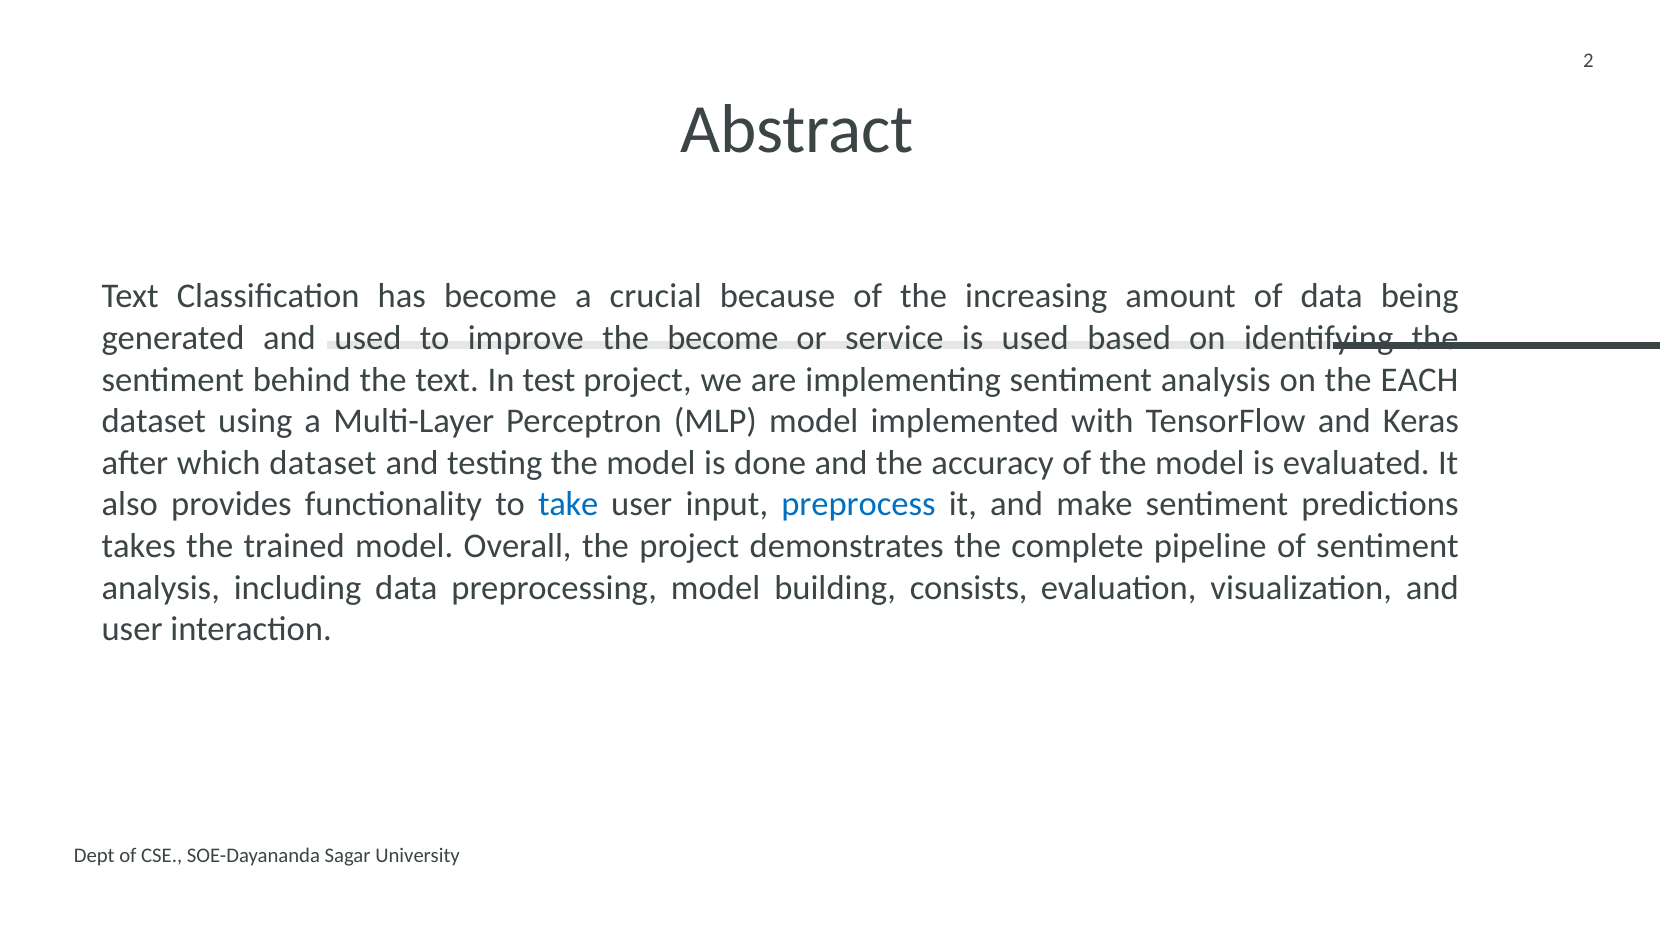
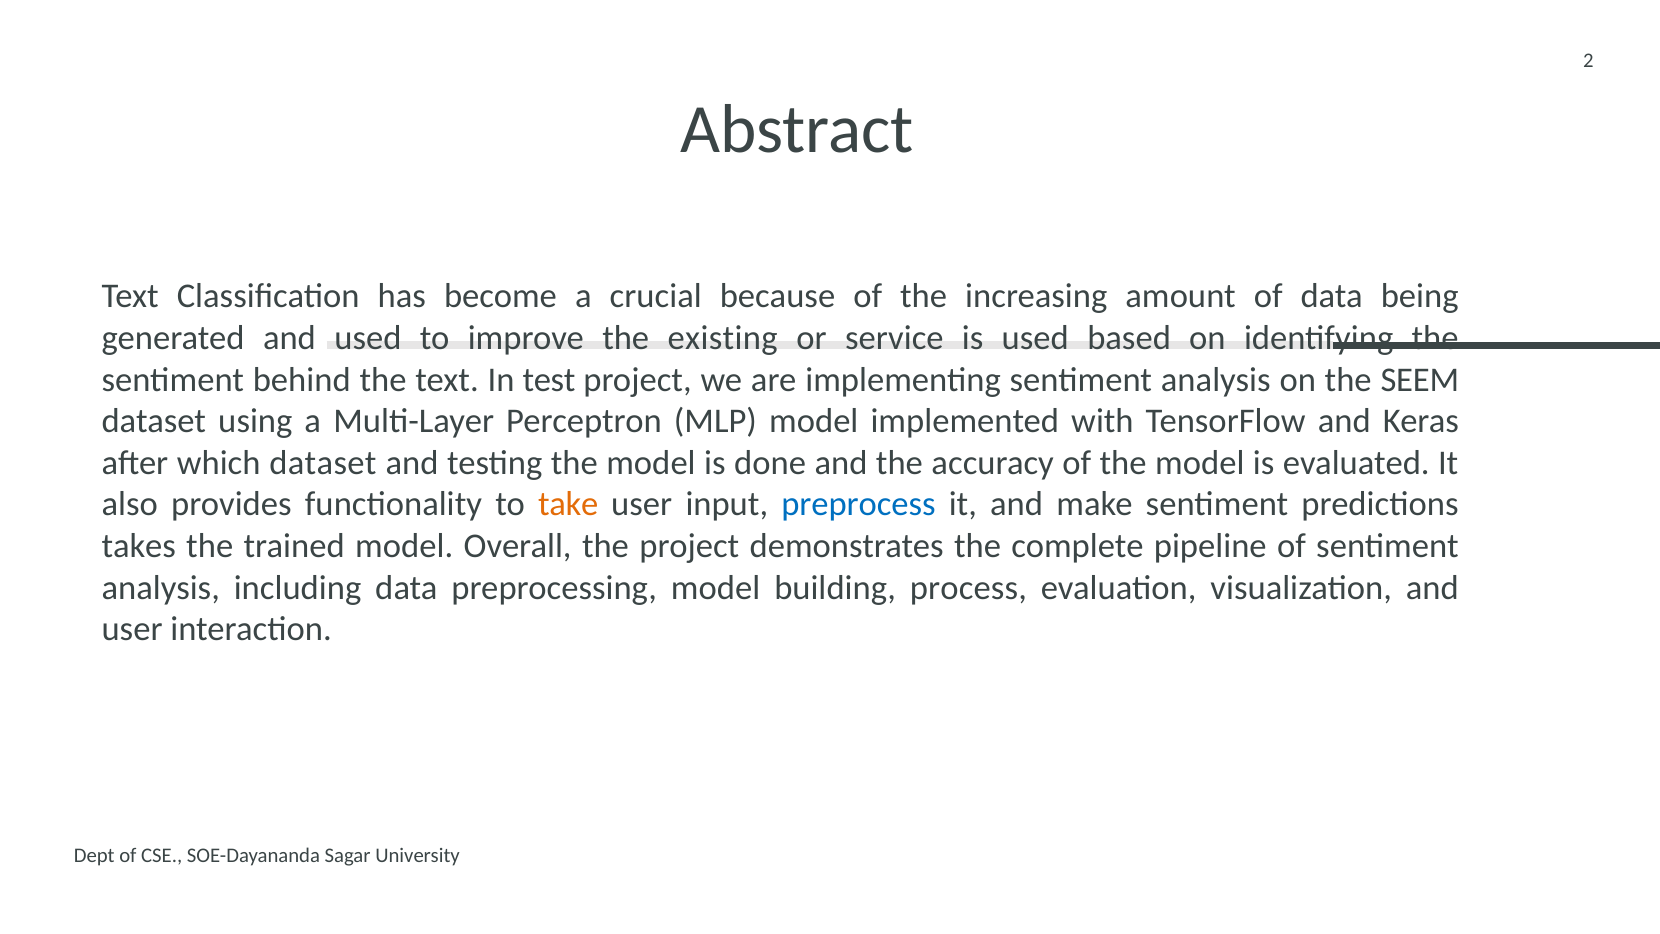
the become: become -> existing (723, 338)
EACH: EACH -> SEEM (1420, 380)
take colour: blue -> orange (568, 504)
consists: consists -> process (968, 587)
